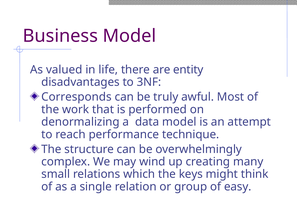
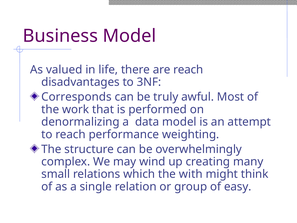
are entity: entity -> reach (188, 70)
technique: technique -> weighting (191, 134)
keys: keys -> with (191, 174)
